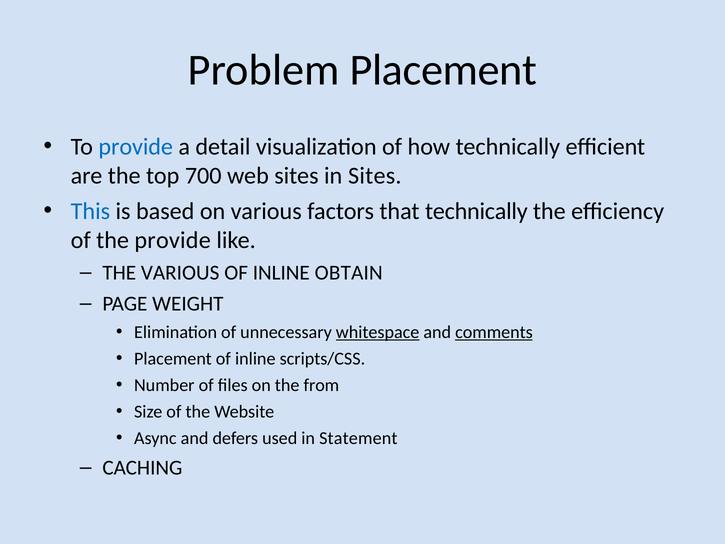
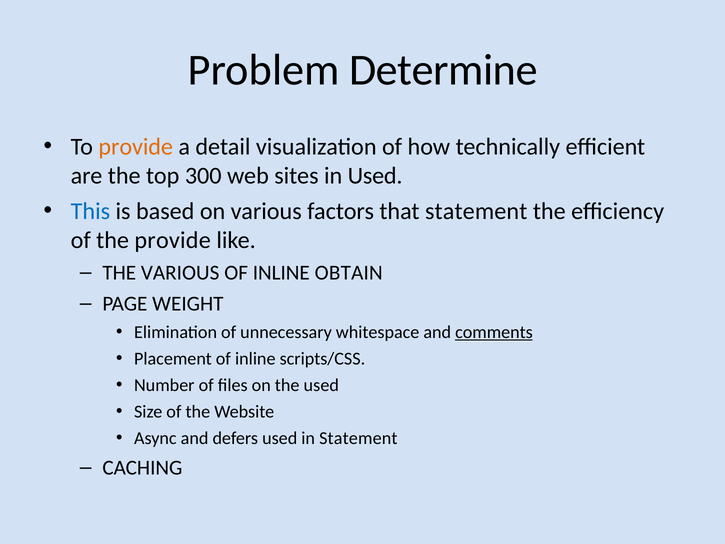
Problem Placement: Placement -> Determine (443, 70)
provide colour: blue -> orange (136, 147)
700: 700 -> 300 (203, 176)
in Sites: Sites -> Used (375, 176)
that technically: technically -> statement (476, 211)
whitespace underline: present -> none (378, 332)
the from: from -> used (321, 385)
